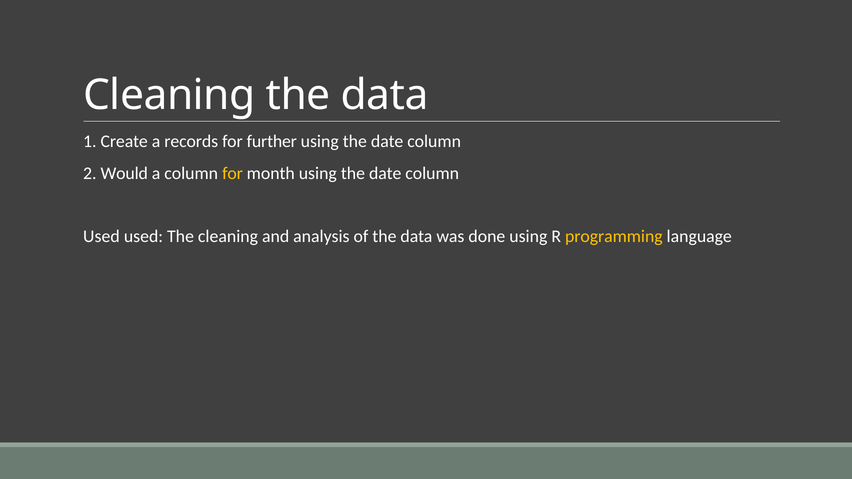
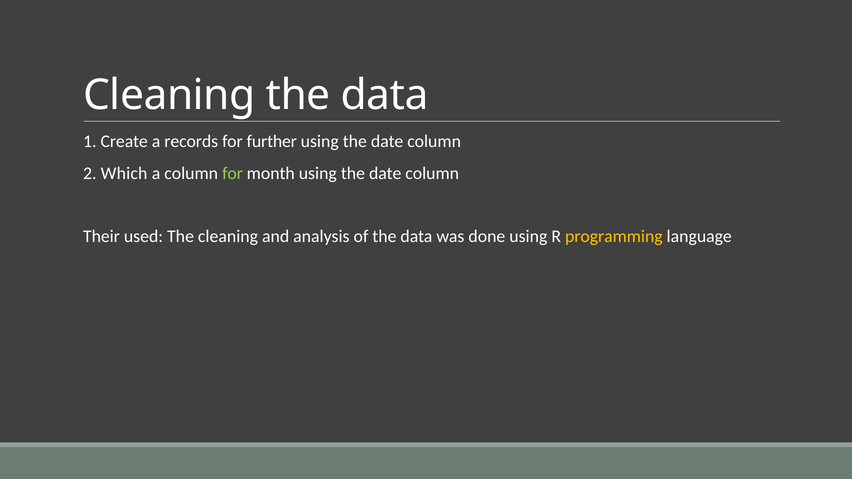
Would: Would -> Which (124, 173)
for colour: yellow -> light green (232, 173)
Used: Used -> Their (101, 236)
